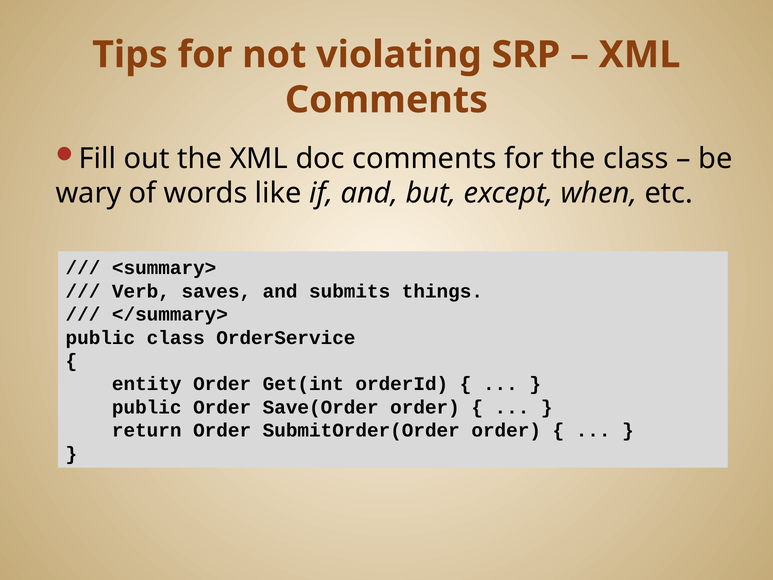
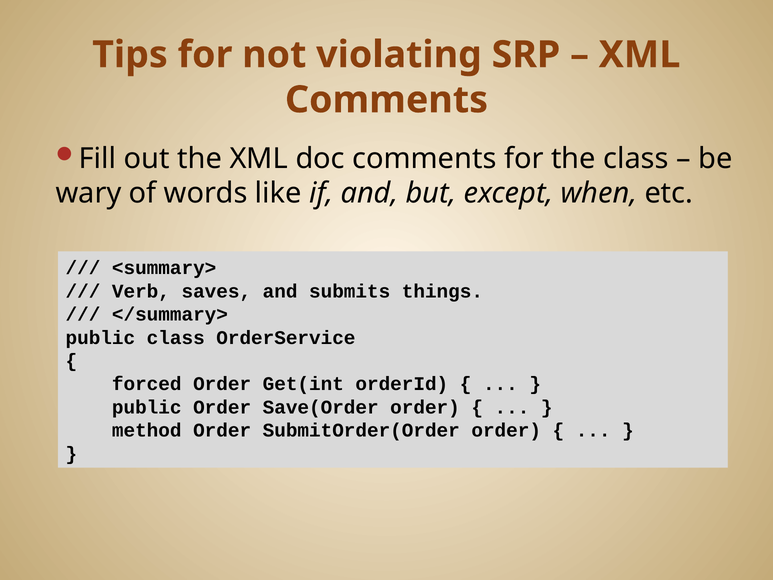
entity: entity -> forced (147, 384)
return: return -> method (147, 430)
